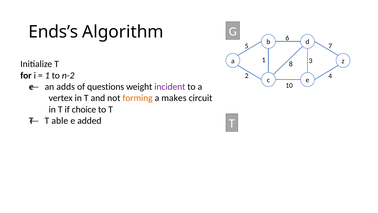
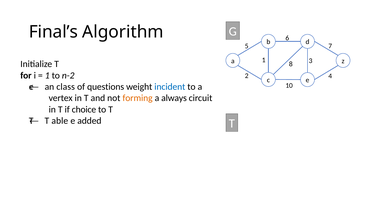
Ends’s: Ends’s -> Final’s (53, 32)
adds: adds -> class (66, 87)
incident colour: purple -> blue (170, 87)
makes: makes -> always (174, 98)
